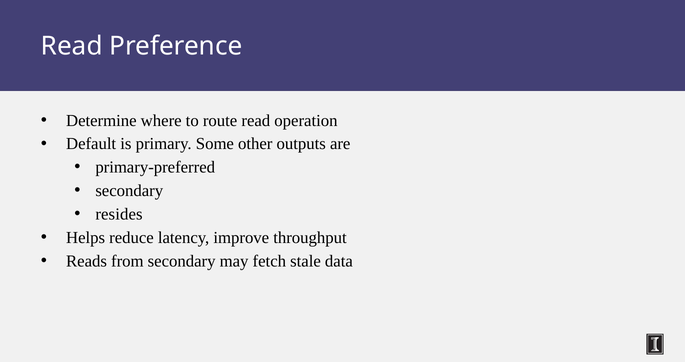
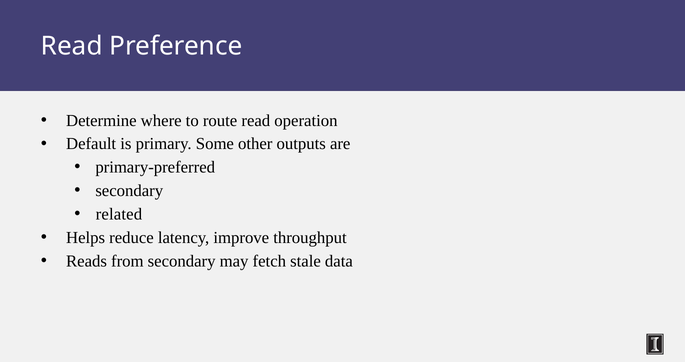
resides: resides -> related (119, 214)
